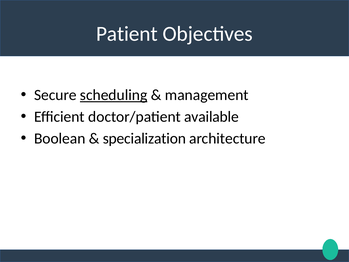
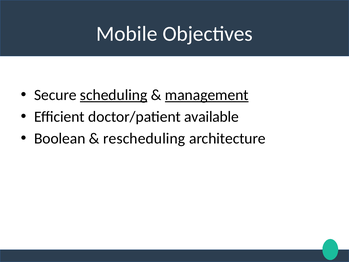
Patient: Patient -> Mobile (127, 34)
management underline: none -> present (207, 95)
specialization: specialization -> rescheduling (144, 138)
